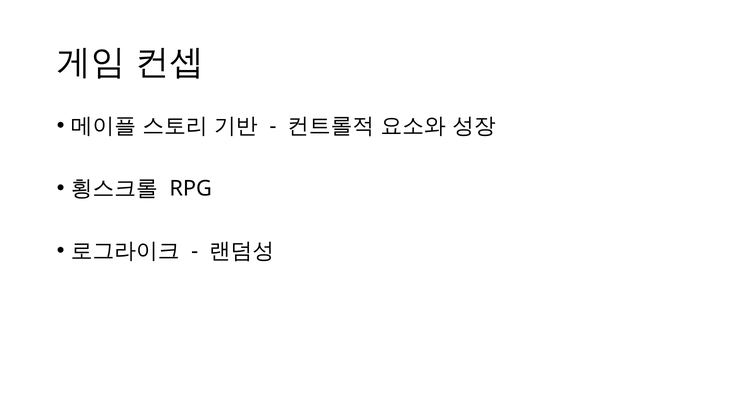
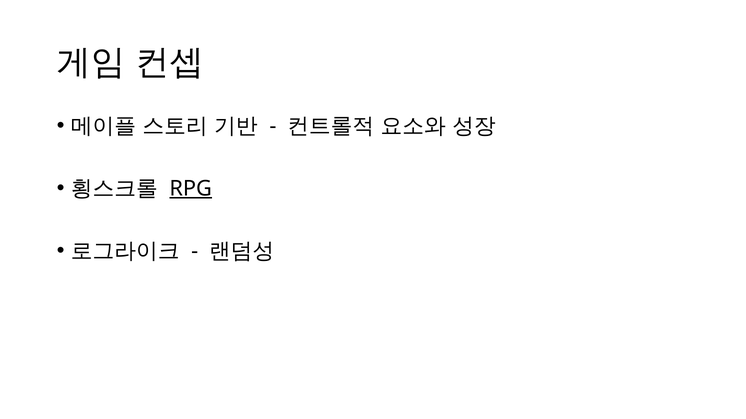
RPG underline: none -> present (191, 189)
